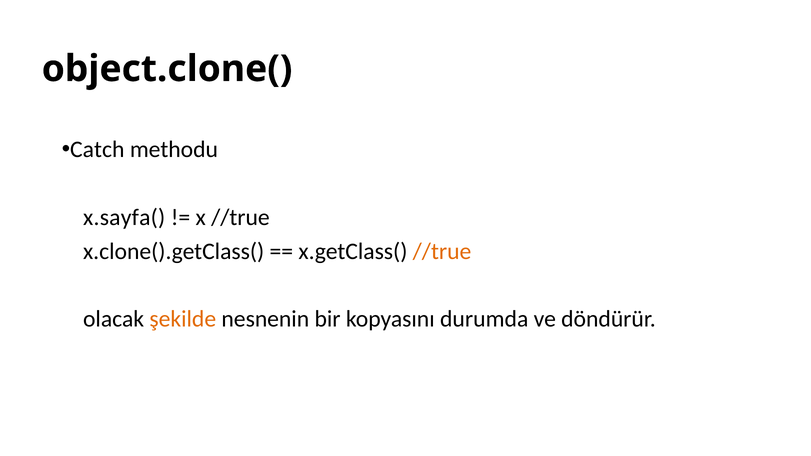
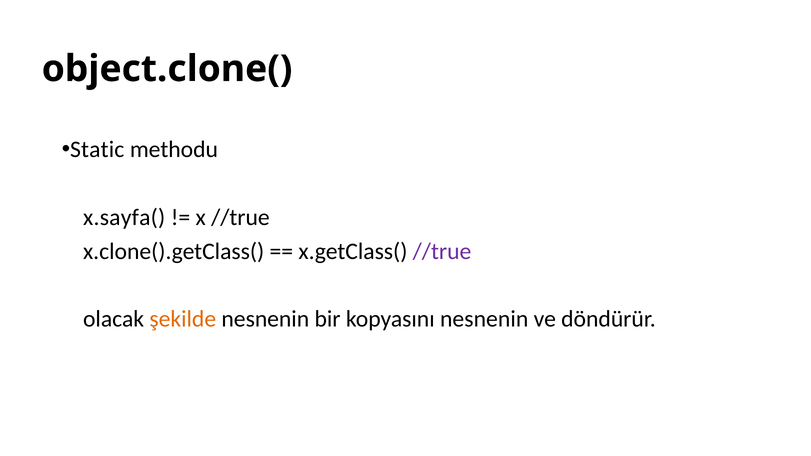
Catch: Catch -> Static (97, 150)
//true colour: orange -> purple (442, 251)
kopyasını durumda: durumda -> nesnenin (484, 319)
